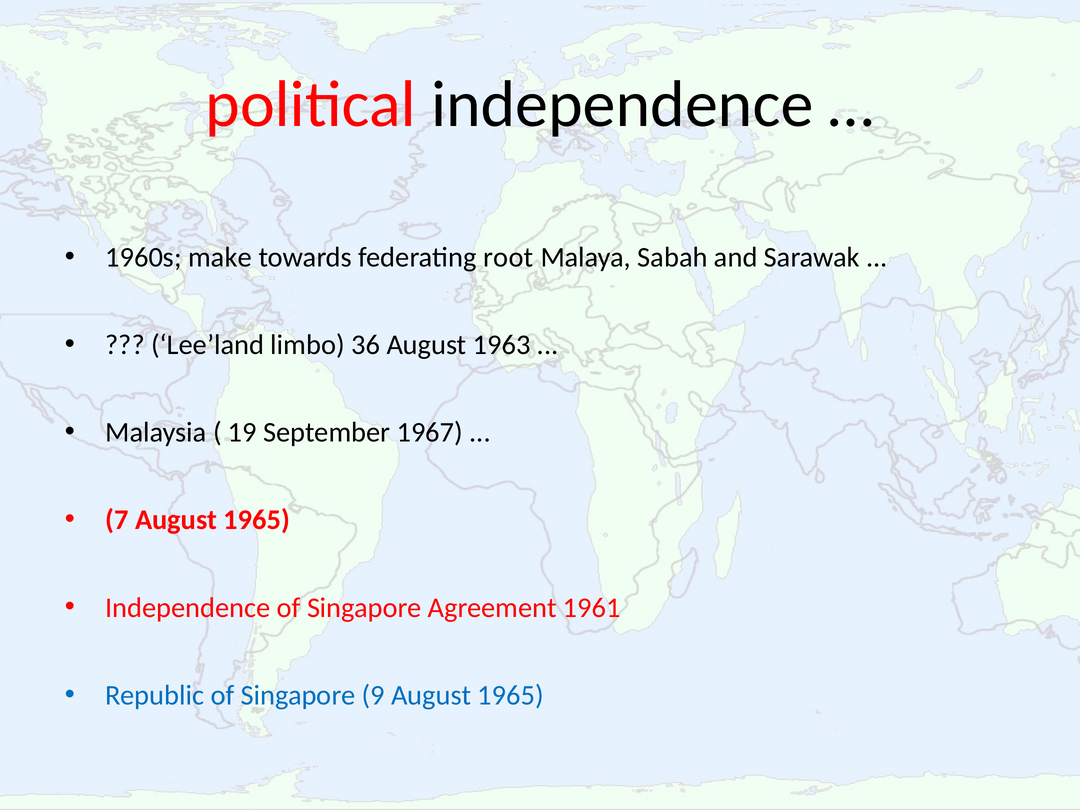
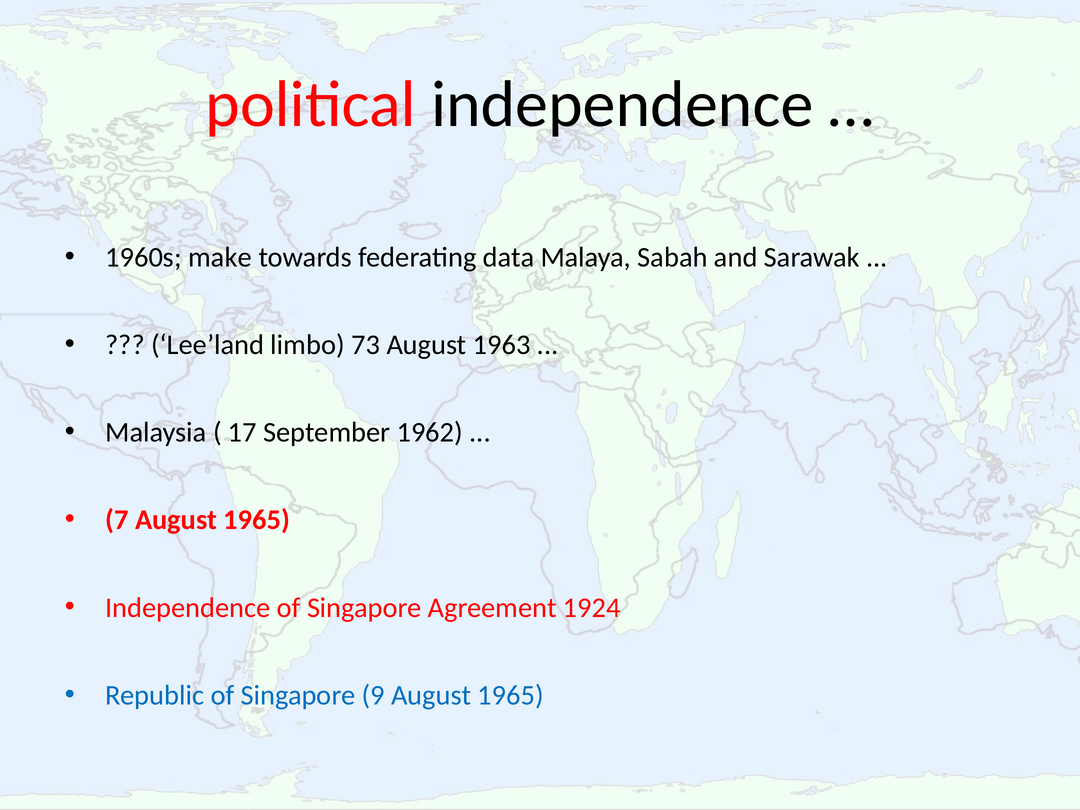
root: root -> data (508, 257)
36: 36 -> 73 (366, 345)
19: 19 -> 17 (242, 432)
1967: 1967 -> 1962 (430, 432)
1961: 1961 -> 1924 (592, 608)
